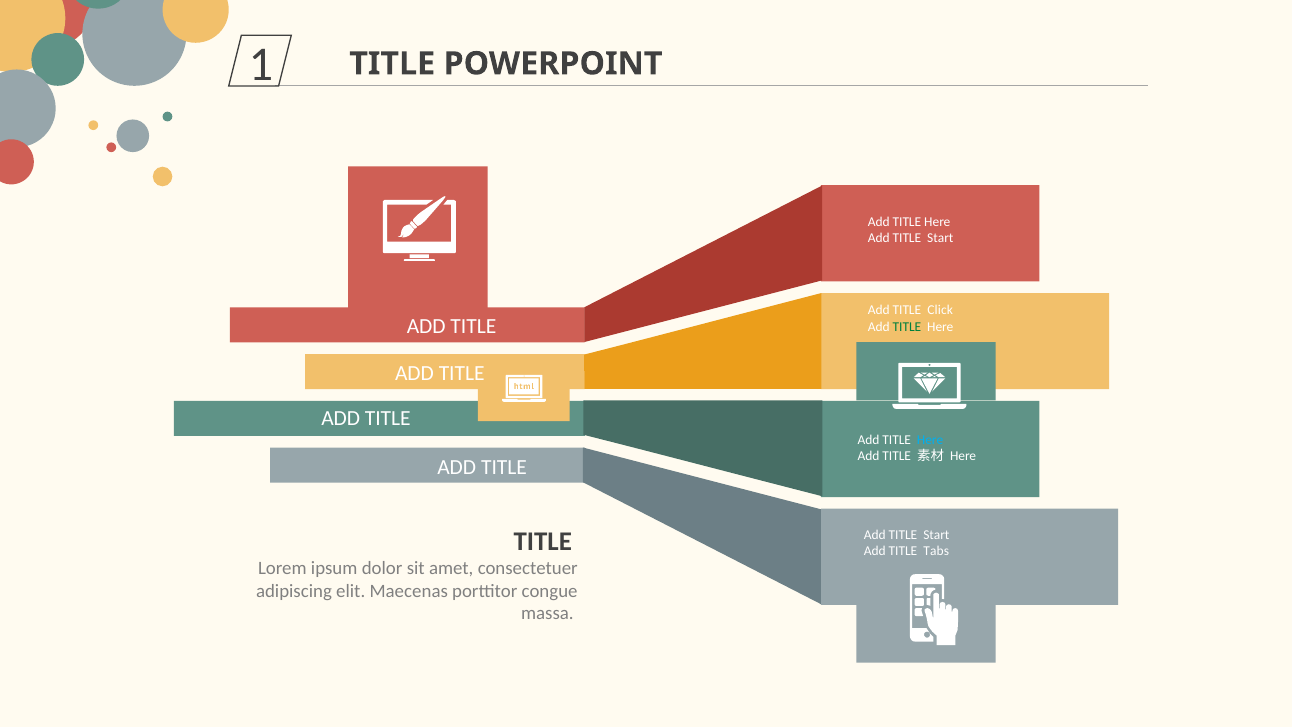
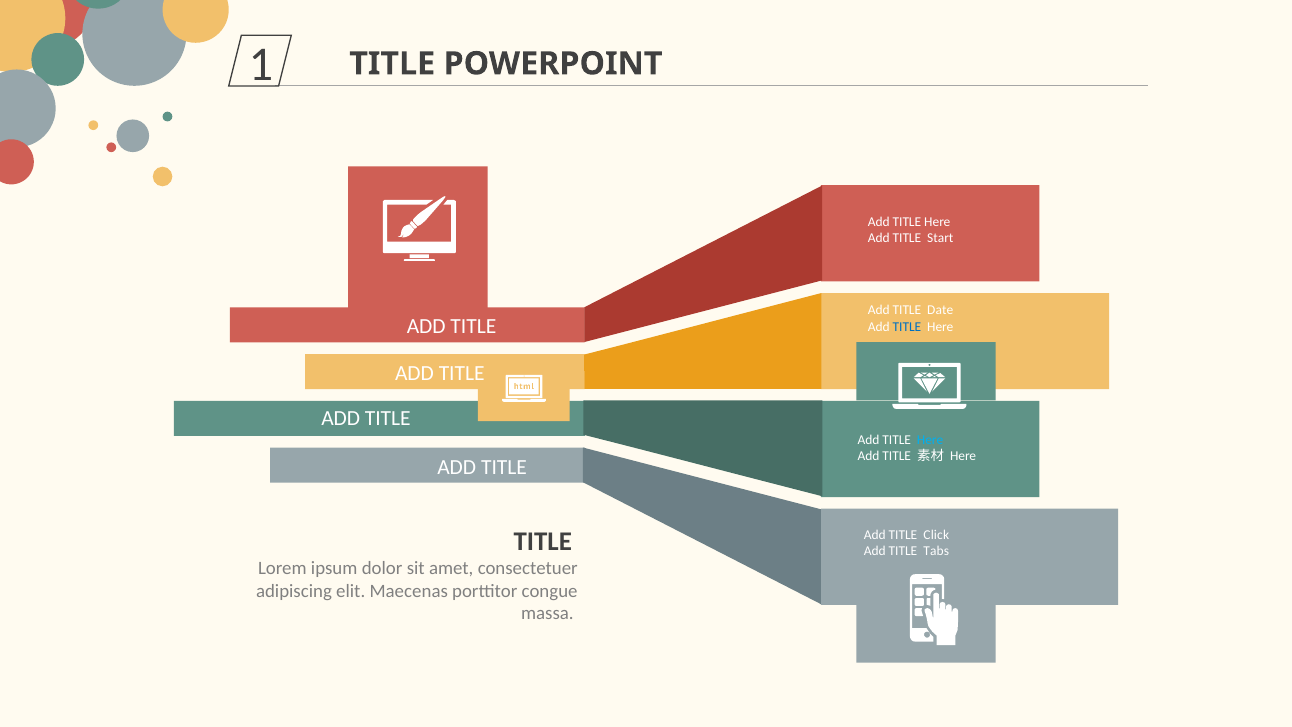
Click: Click -> Date (940, 310)
TITLE colour: green -> blue (907, 326)
Start: Start -> Click (936, 535)
